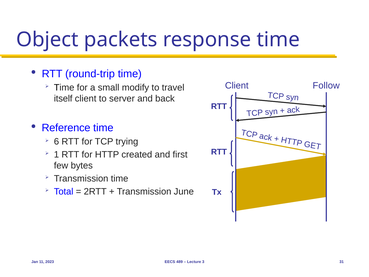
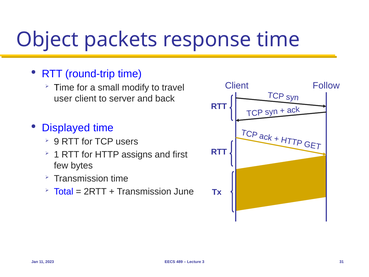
itself: itself -> user (63, 98)
Reference: Reference -> Displayed (66, 128)
6: 6 -> 9 (56, 141)
trying: trying -> users (127, 141)
created: created -> assigns (137, 154)
